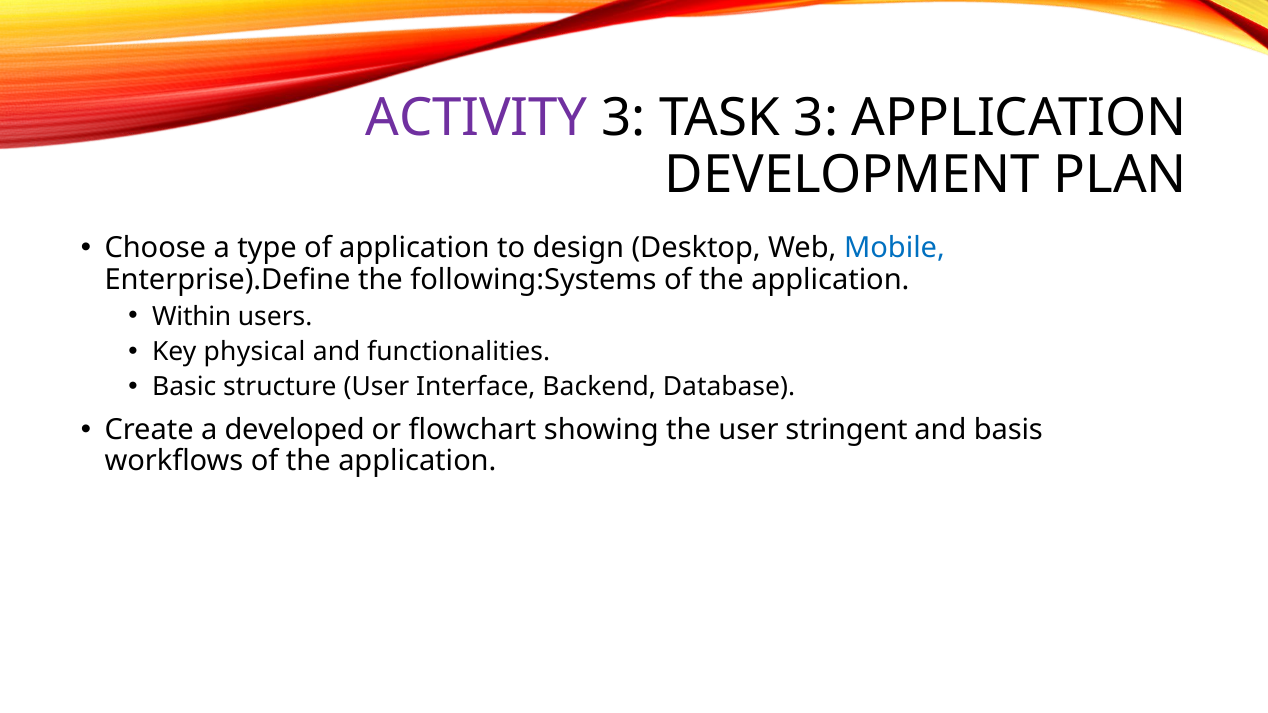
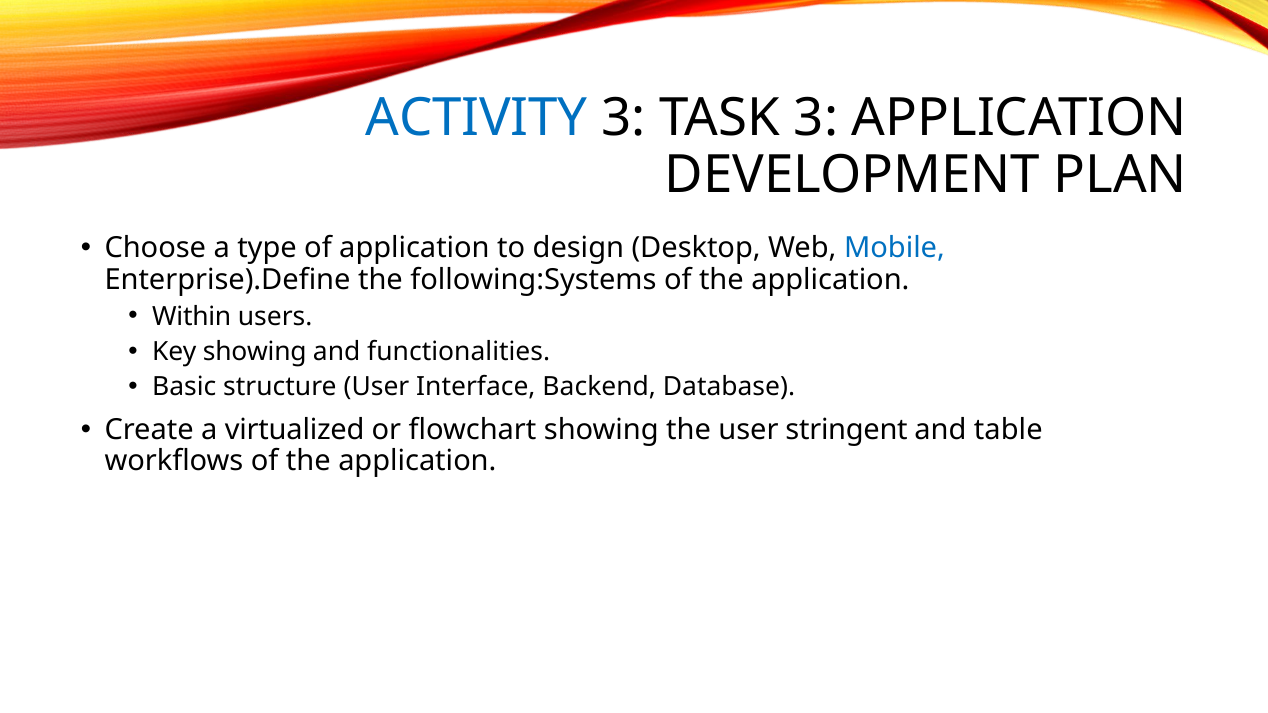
ACTIVITY colour: purple -> blue (477, 118)
Key physical: physical -> showing (255, 352)
developed: developed -> virtualized (295, 430)
basis: basis -> table (1008, 430)
